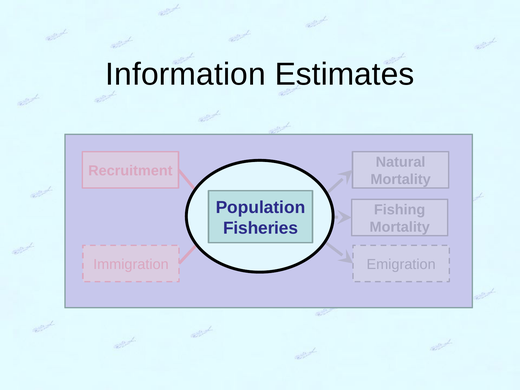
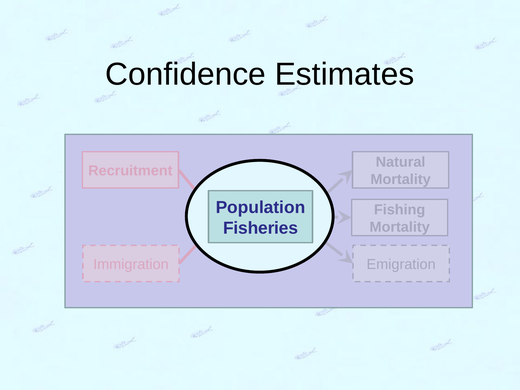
Information: Information -> Confidence (186, 74)
